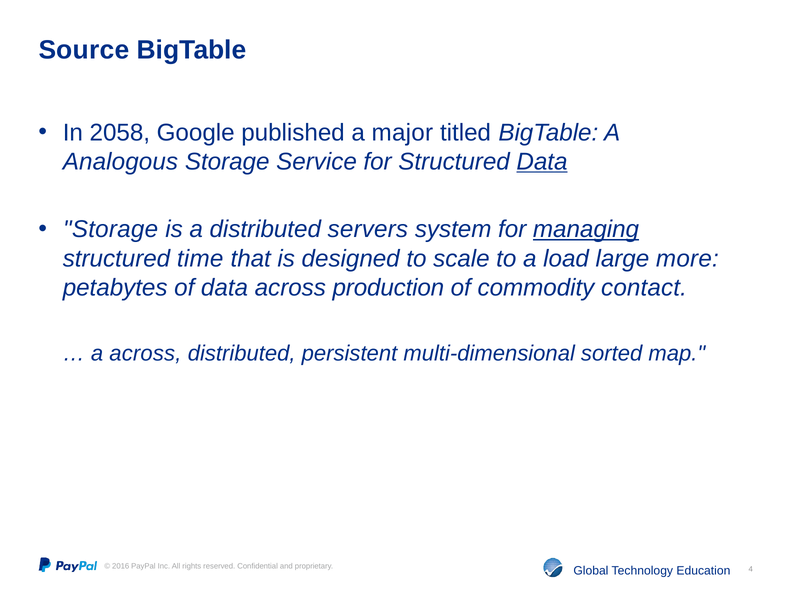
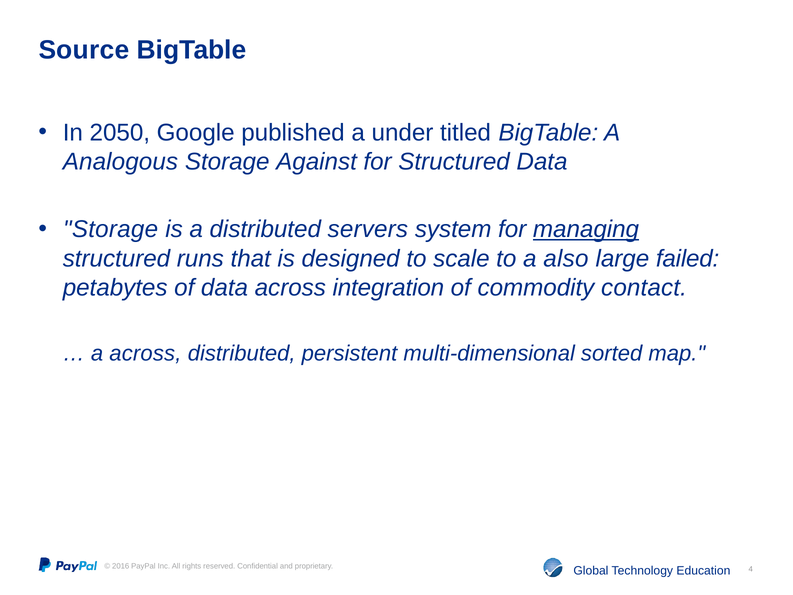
2058: 2058 -> 2050 (120, 132)
major: major -> under (402, 132)
Service: Service -> Against (317, 162)
Data underline: present -> none (542, 162)
time: time -> runs (200, 258)
load: load -> also (566, 258)
more: more -> failed (688, 258)
production: production -> integration (388, 287)
